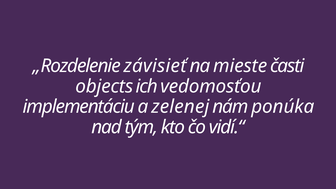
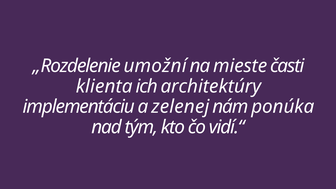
závisieť: závisieť -> umožní (155, 66)
objects: objects -> klienta (104, 86)
vedomosťou: vedomosťou -> architektúry (211, 86)
